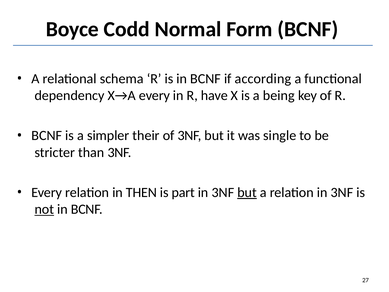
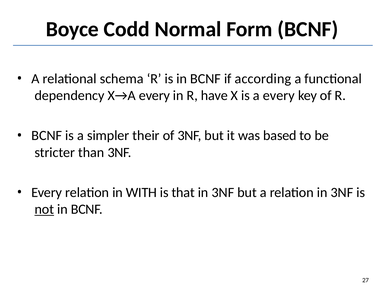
a being: being -> every (279, 95)
single: single -> based (280, 135)
THEN: THEN -> WITH (141, 192)
part: part -> that (183, 192)
but underline: present -> none (247, 192)
